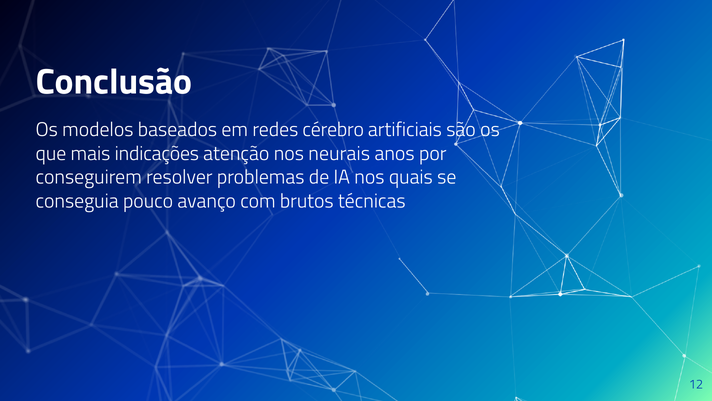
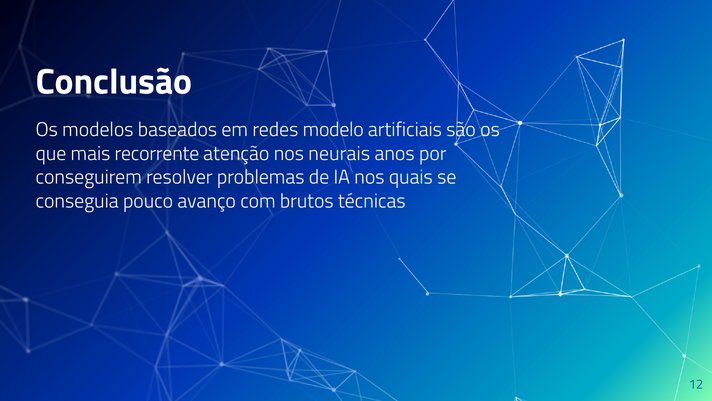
cérebro: cérebro -> modelo (333, 130)
indicações: indicações -> recorrente (157, 153)
